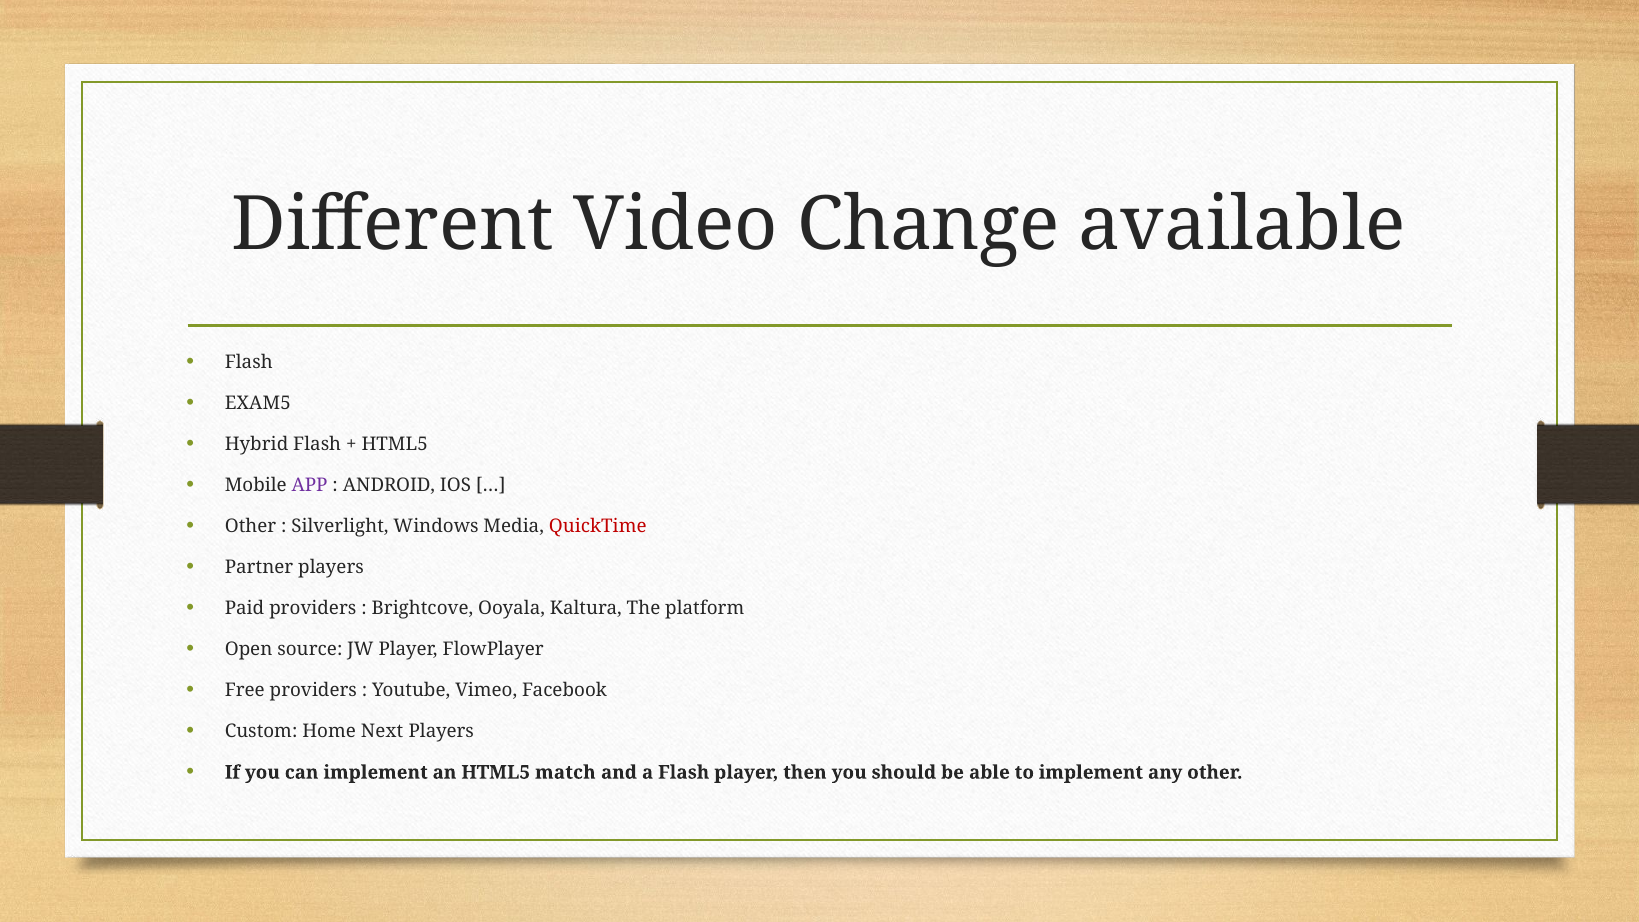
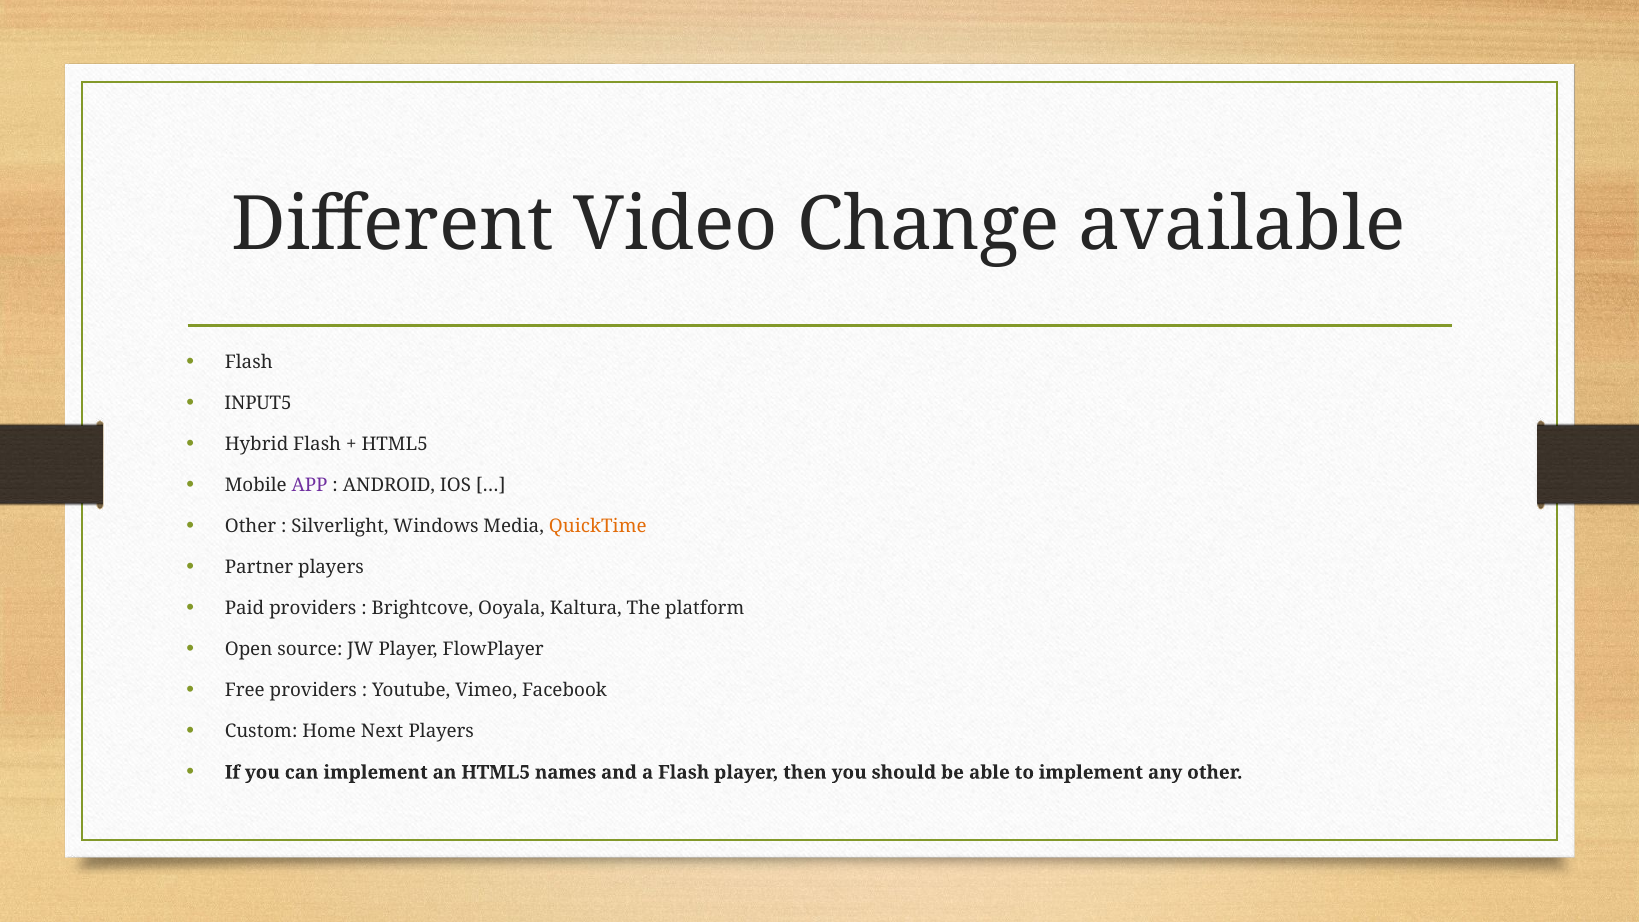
EXAM5: EXAM5 -> INPUT5 (258, 403)
QuickTime colour: red -> orange (598, 526)
match: match -> names (566, 772)
